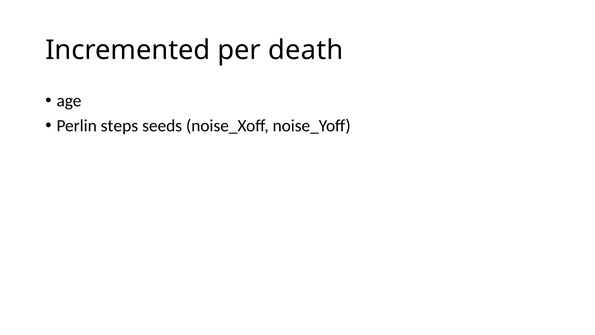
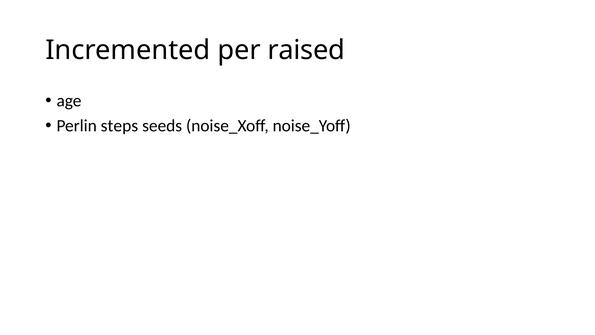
death: death -> raised (306, 50)
